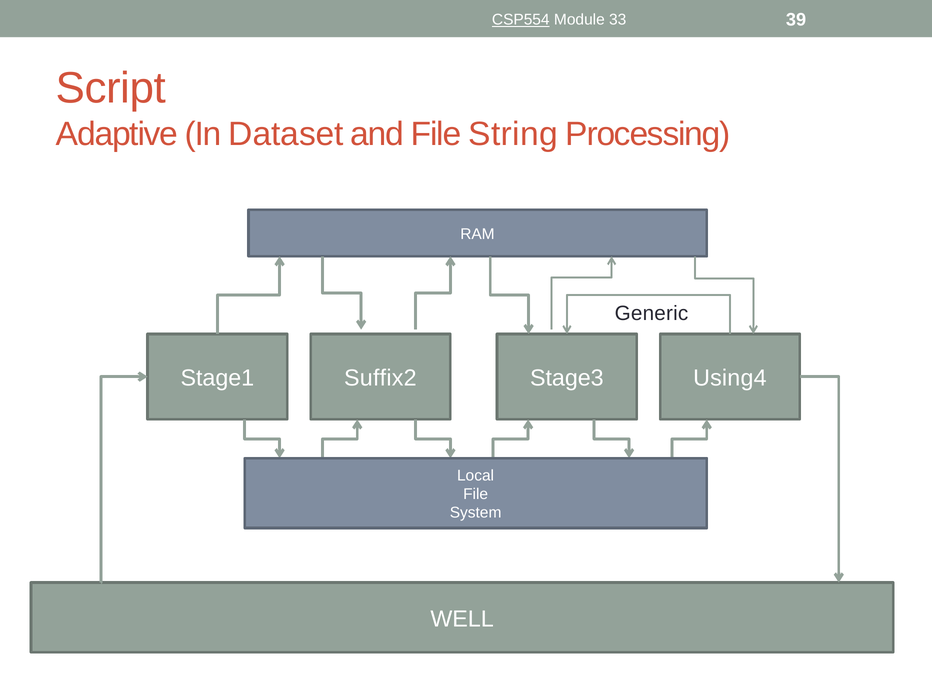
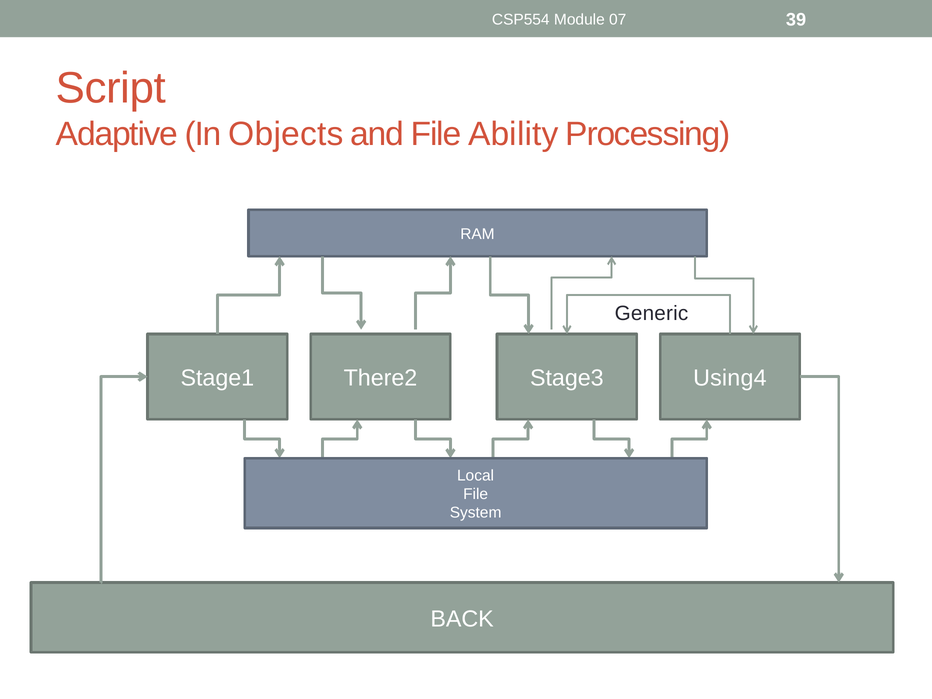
CSP554 underline: present -> none (521, 20)
33: 33 -> 07 (618, 20)
Dataset: Dataset -> Objects (286, 134)
String: String -> Ability (513, 134)
Suffix2: Suffix2 -> There2 (380, 378)
WELL: WELL -> BACK (462, 619)
